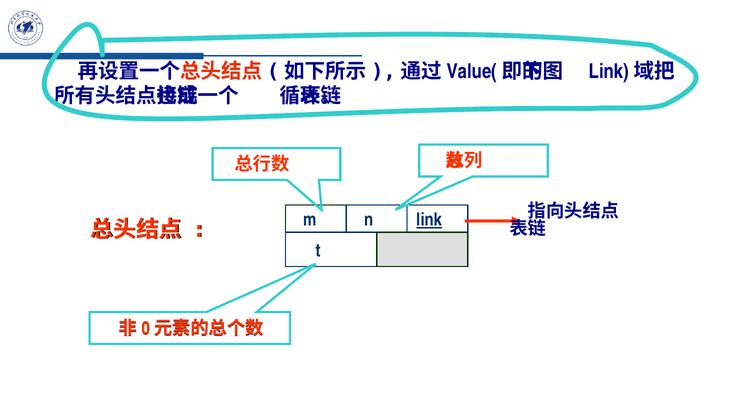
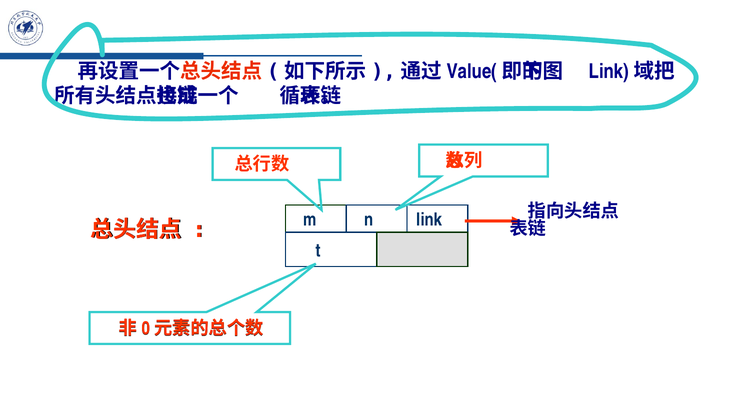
link underline: present -> none (429, 220)
